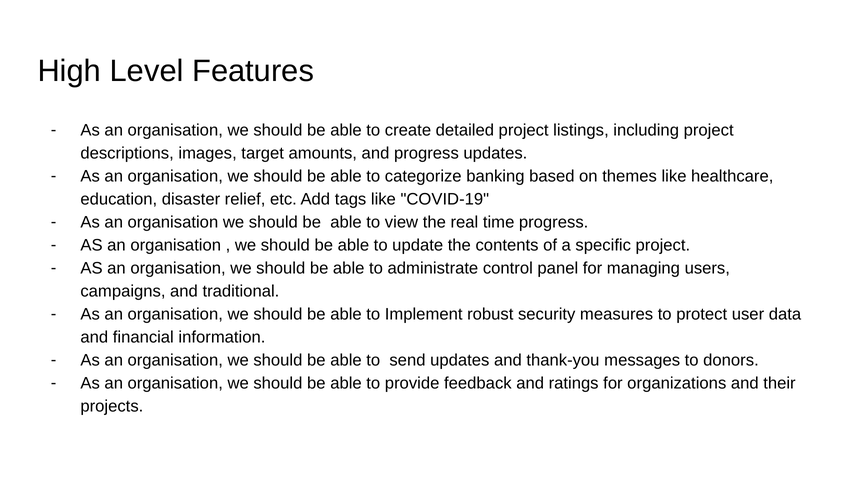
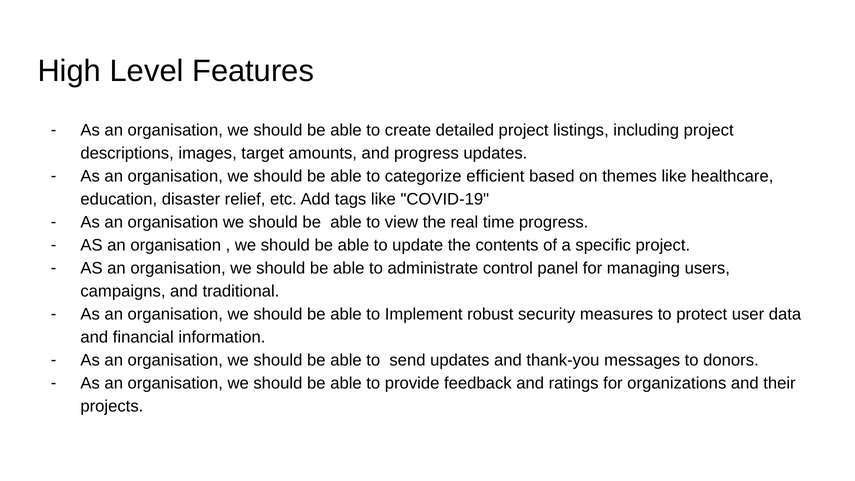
banking: banking -> efficient (495, 176)
